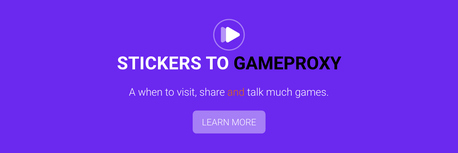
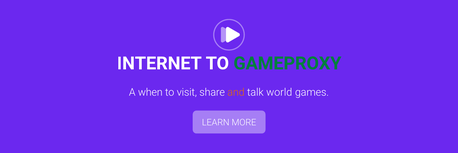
STICKERS: STICKERS -> INTERNET (159, 63)
GAMEPROXY colour: black -> green (287, 63)
much: much -> world (279, 92)
